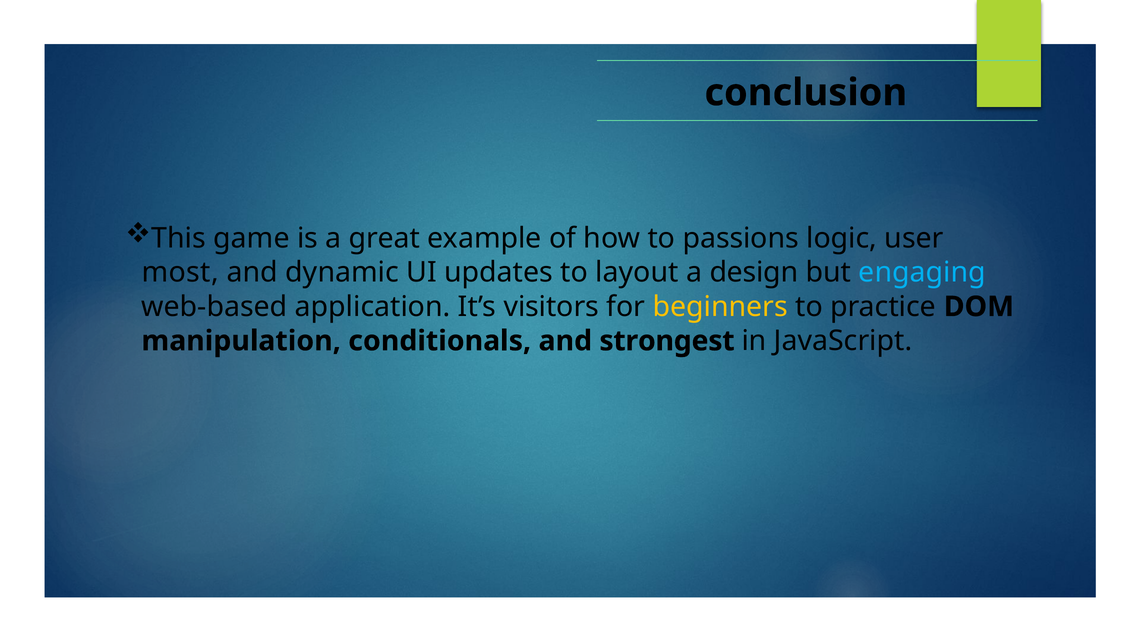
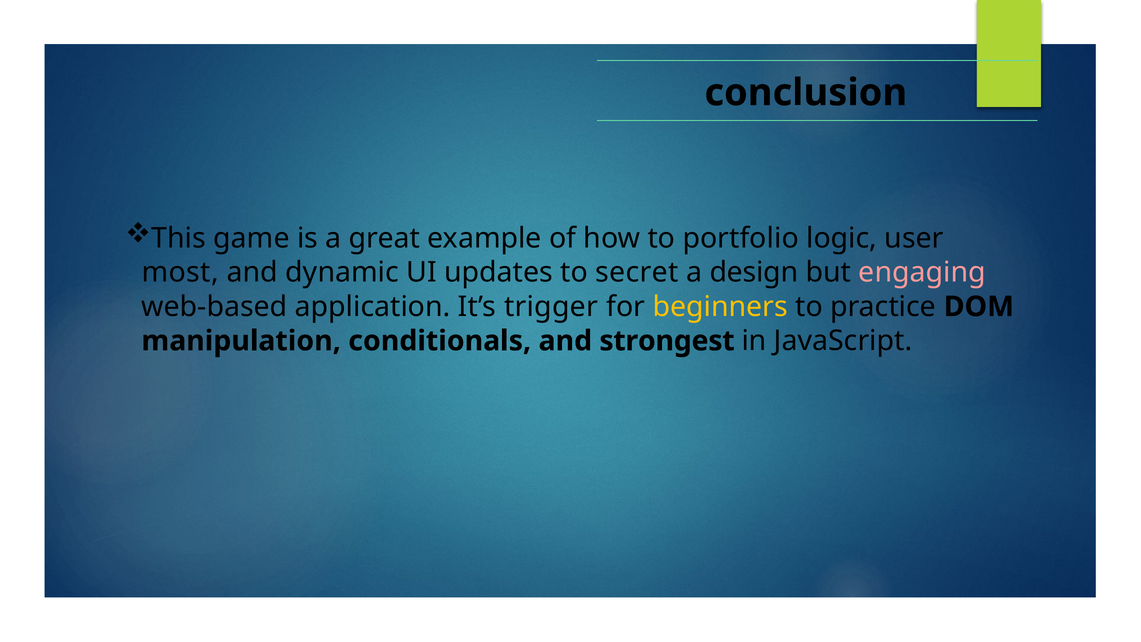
passions: passions -> portfolio (741, 238)
layout: layout -> secret (637, 272)
engaging colour: light blue -> pink (922, 272)
visitors: visitors -> trigger (551, 307)
